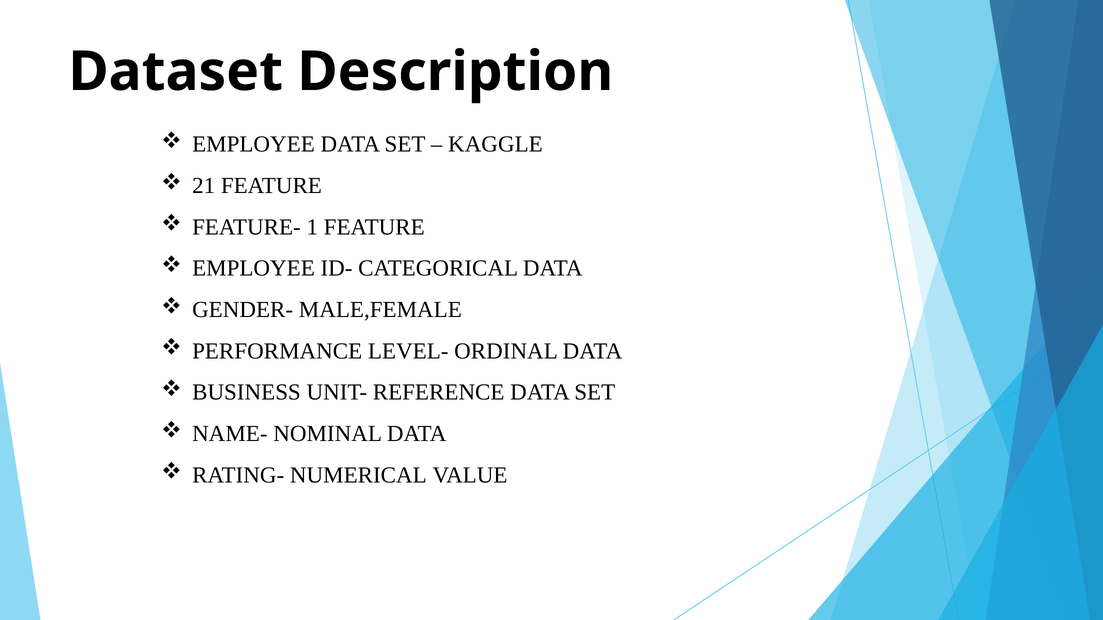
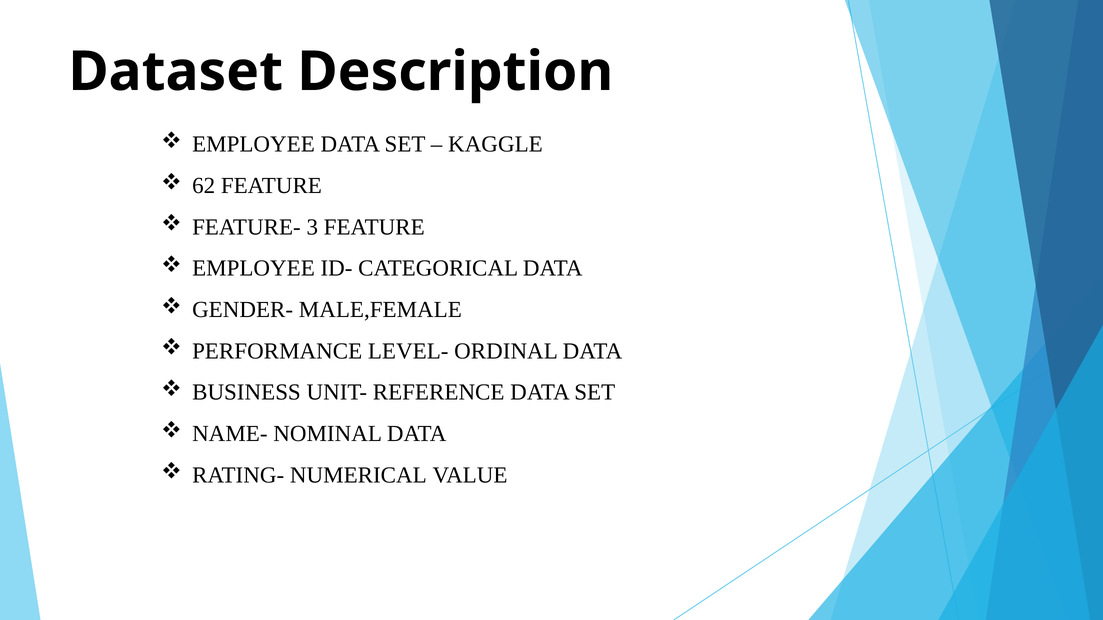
21: 21 -> 62 (204, 186)
1: 1 -> 3 (312, 227)
